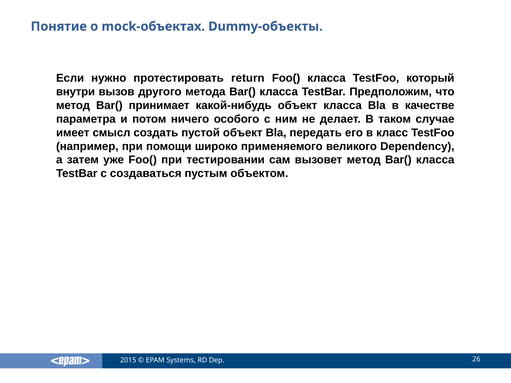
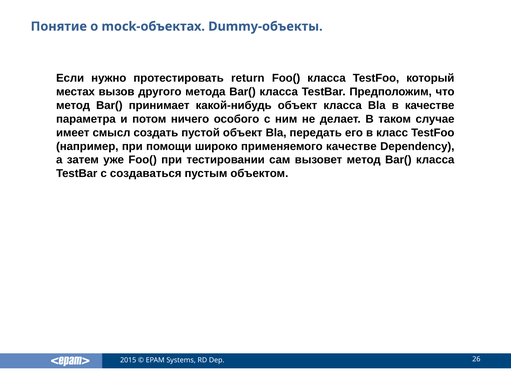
внутри: внутри -> местах (76, 92)
применяемого великого: великого -> качестве (351, 146)
